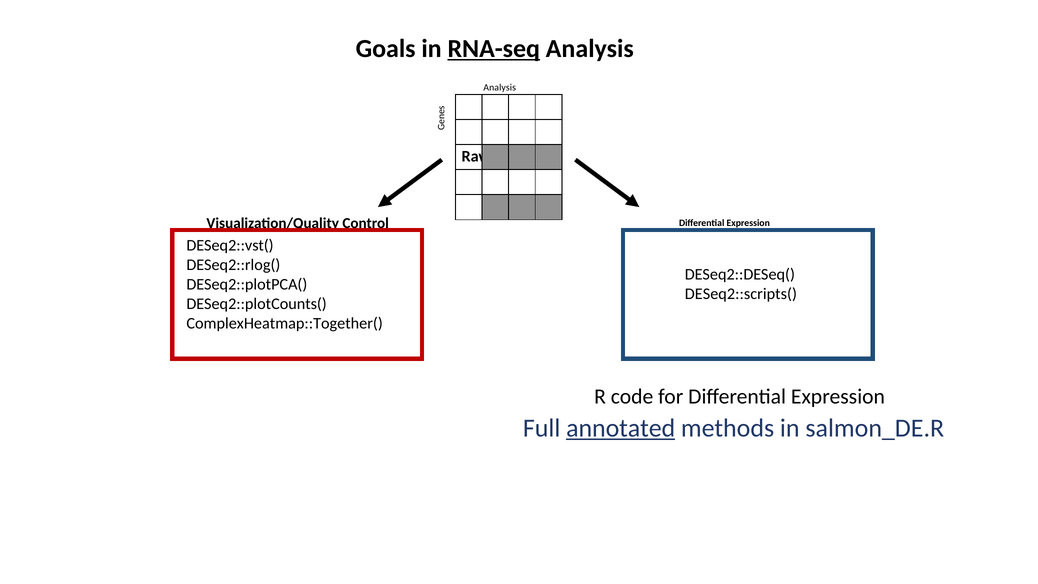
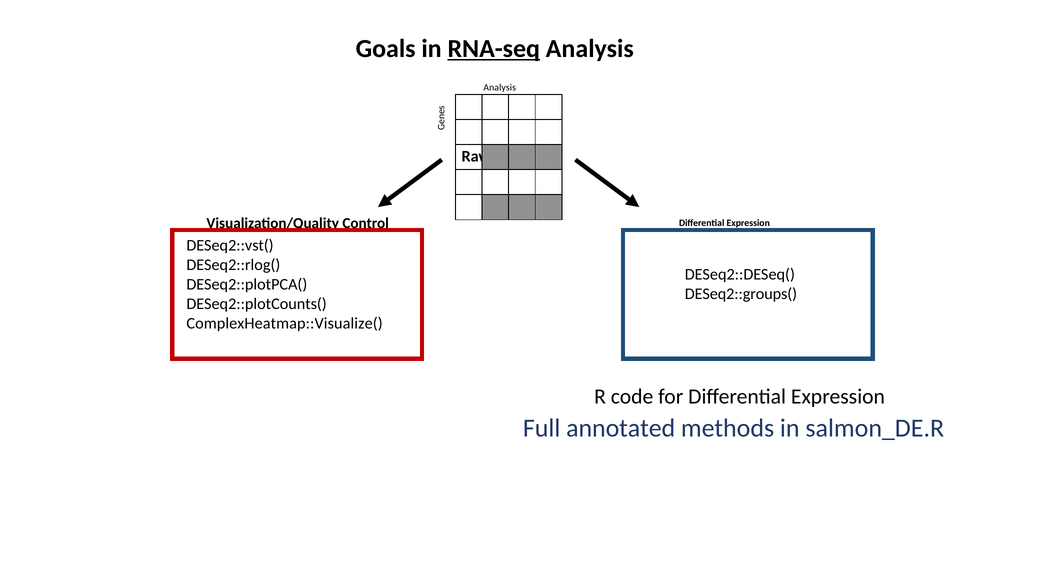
DESeq2::scripts(: DESeq2::scripts( -> DESeq2::groups( (741, 294)
ComplexHeatmap::Together(: ComplexHeatmap::Together( -> ComplexHeatmap::Visualize( (285, 323)
annotated underline: present -> none (621, 428)
